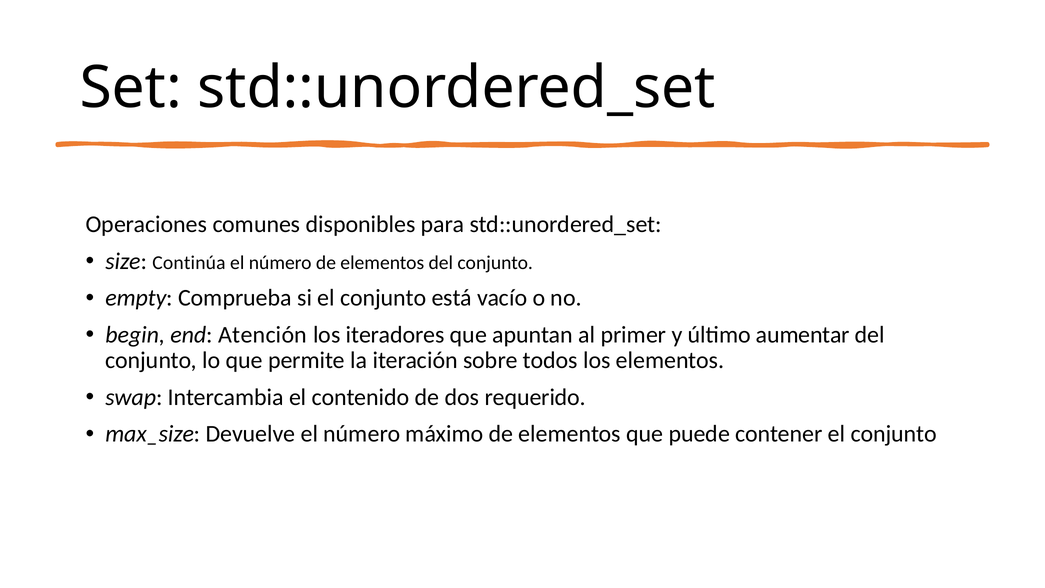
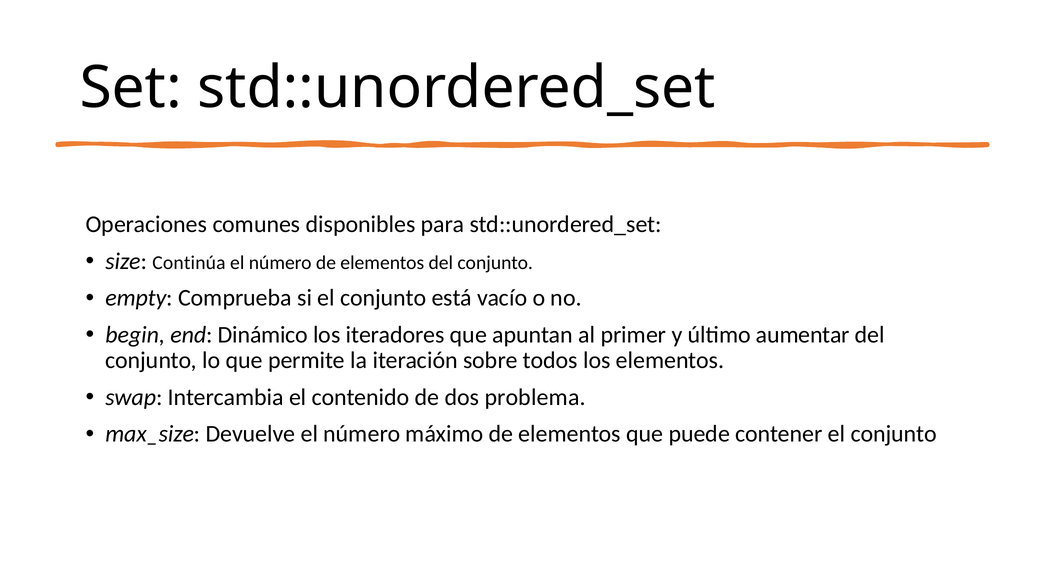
Atención: Atención -> Dinámico (263, 335)
requerido: requerido -> problema (535, 397)
